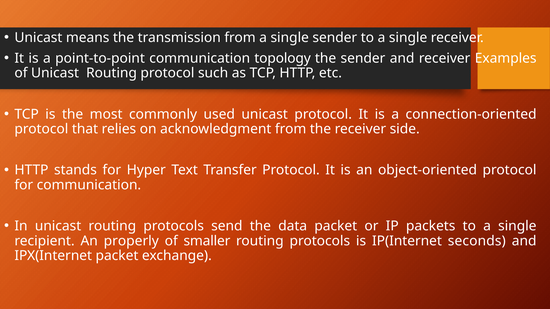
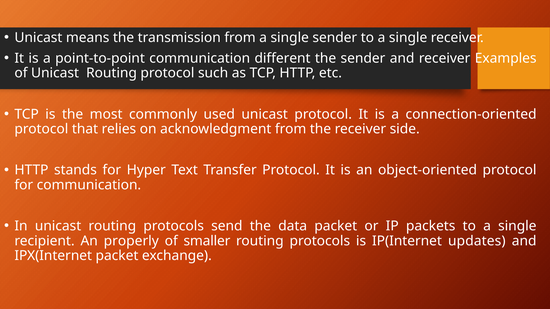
topology: topology -> different (283, 58)
seconds: seconds -> updates (477, 241)
